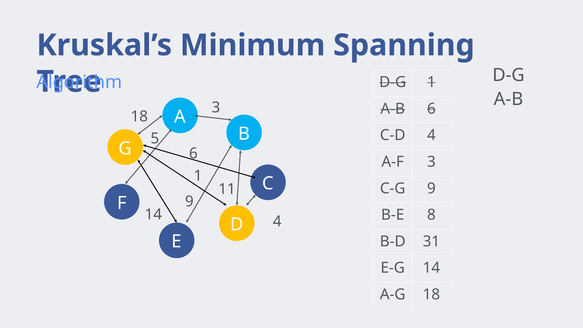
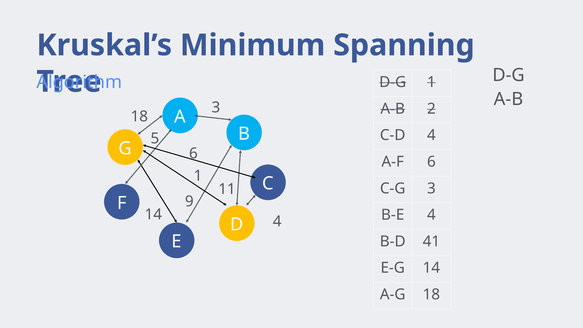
6: 6 -> 2 (431, 109)
A-F 3: 3 -> 6 (431, 162)
C-G 9: 9 -> 3 (431, 188)
B-E 8: 8 -> 4 (431, 215)
31: 31 -> 41 (431, 241)
